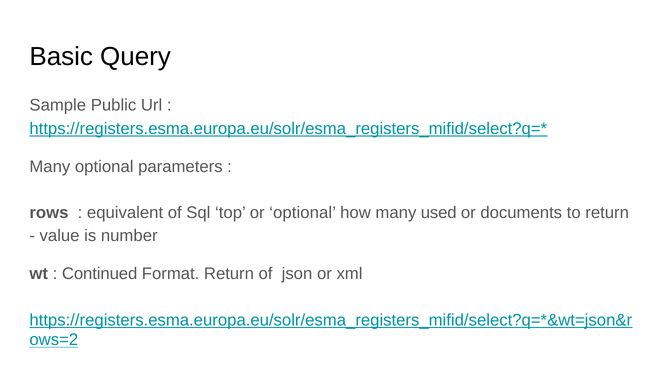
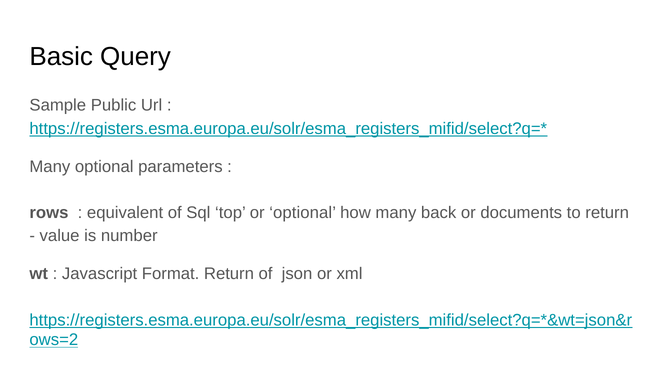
used: used -> back (439, 212)
Continued: Continued -> Javascript (100, 273)
